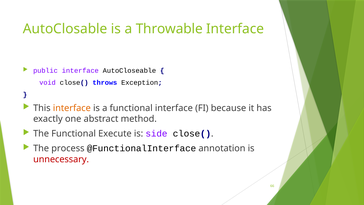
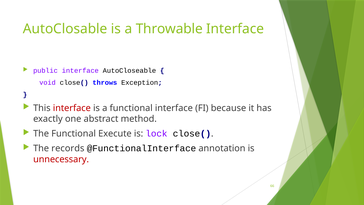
interface colour: orange -> red (72, 108)
side: side -> lock (156, 134)
process: process -> records (68, 148)
